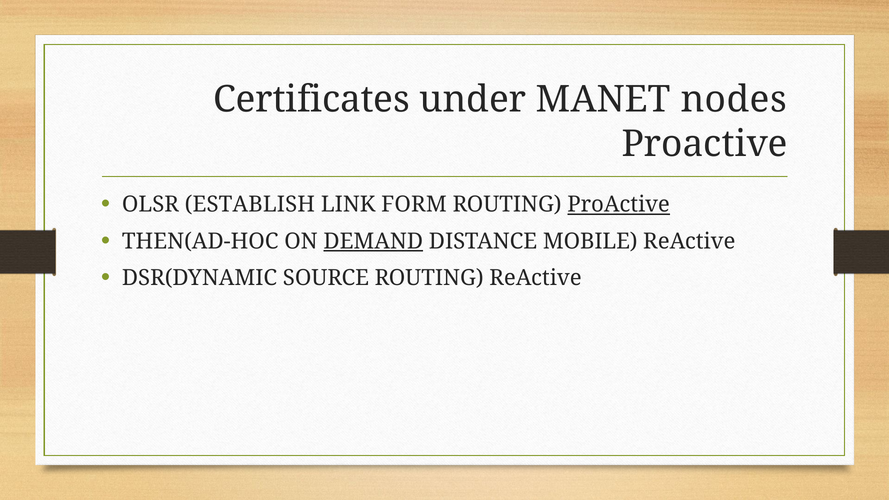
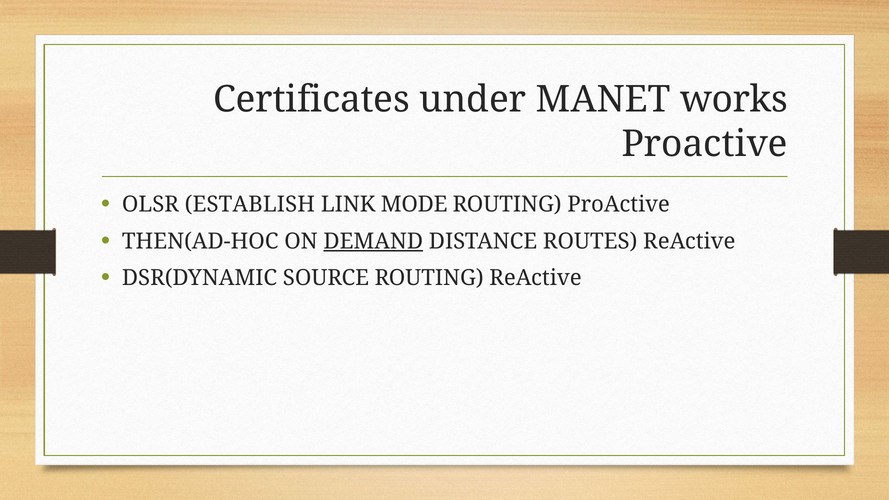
nodes: nodes -> works (734, 100)
FORM: FORM -> MODE (414, 205)
ProActive underline: present -> none (619, 205)
MOBILE: MOBILE -> ROUTES (590, 241)
